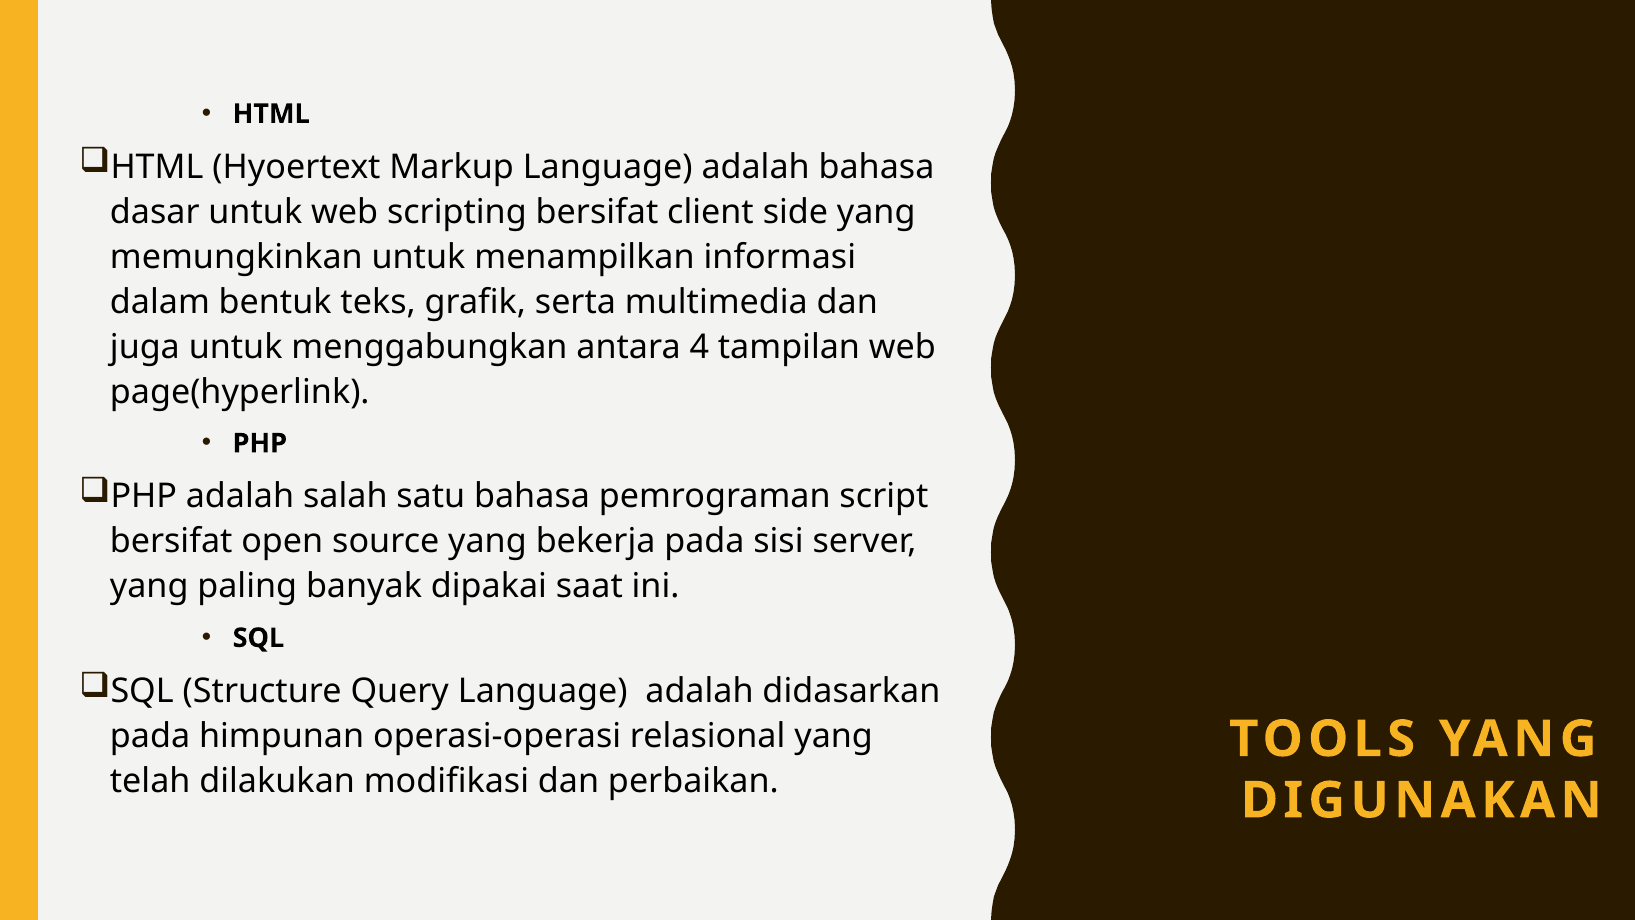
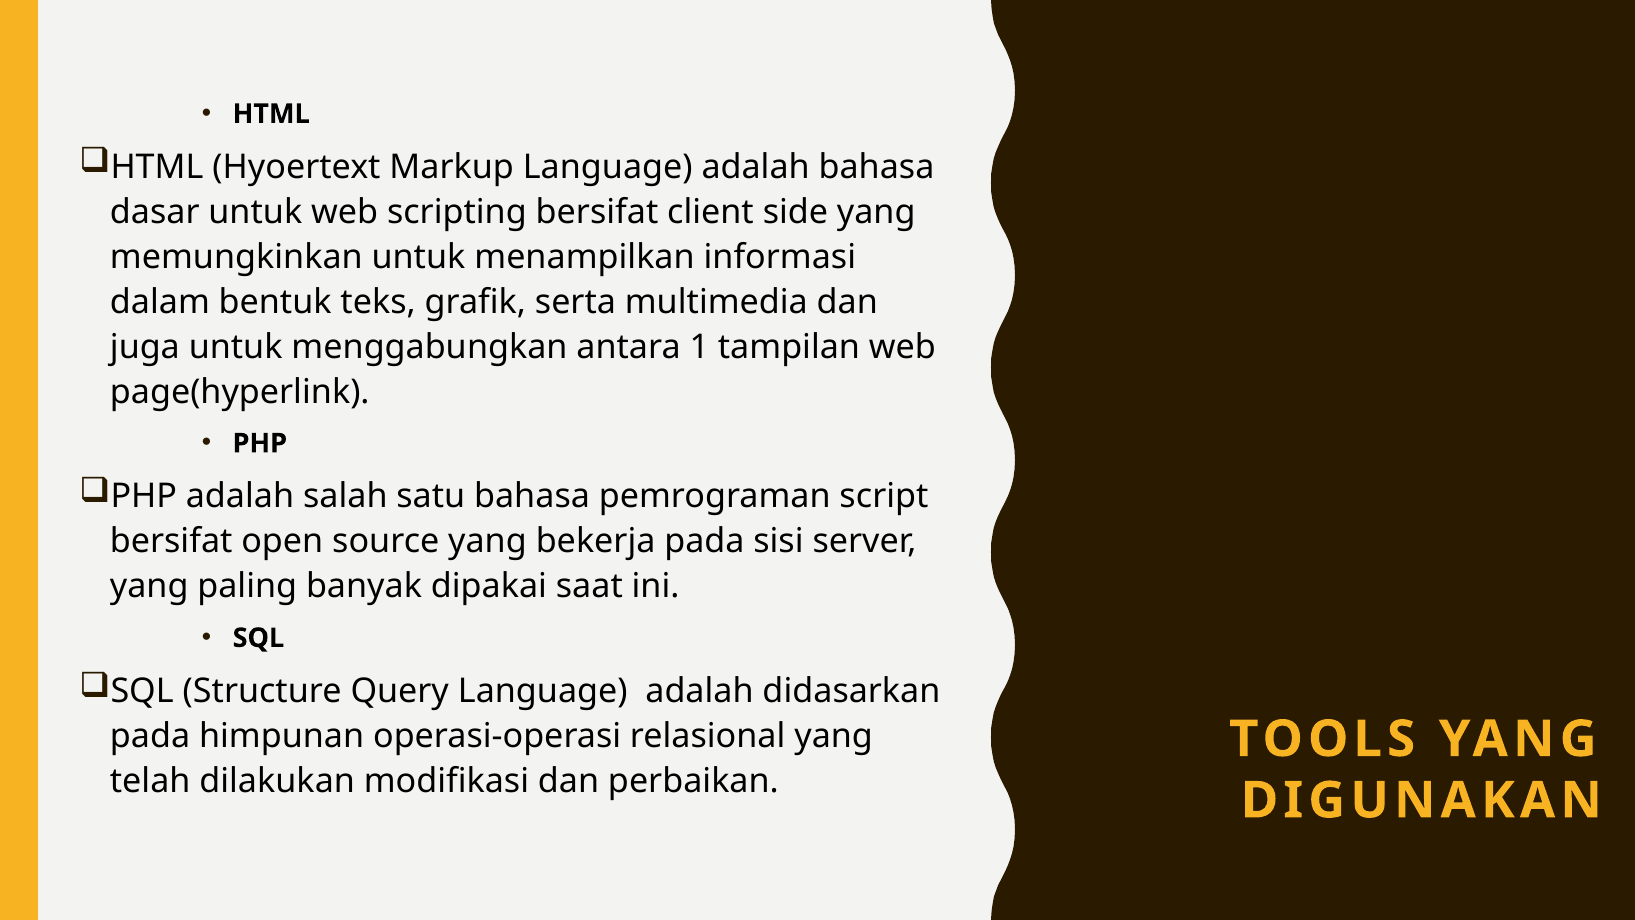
4: 4 -> 1 (699, 347)
